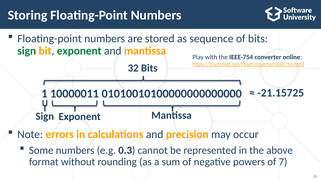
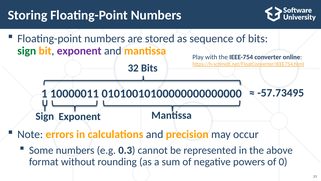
exponent colour: green -> purple (79, 51)
-21.15725: -21.15725 -> -57.73495 (281, 93)
7: 7 -> 0 (283, 161)
